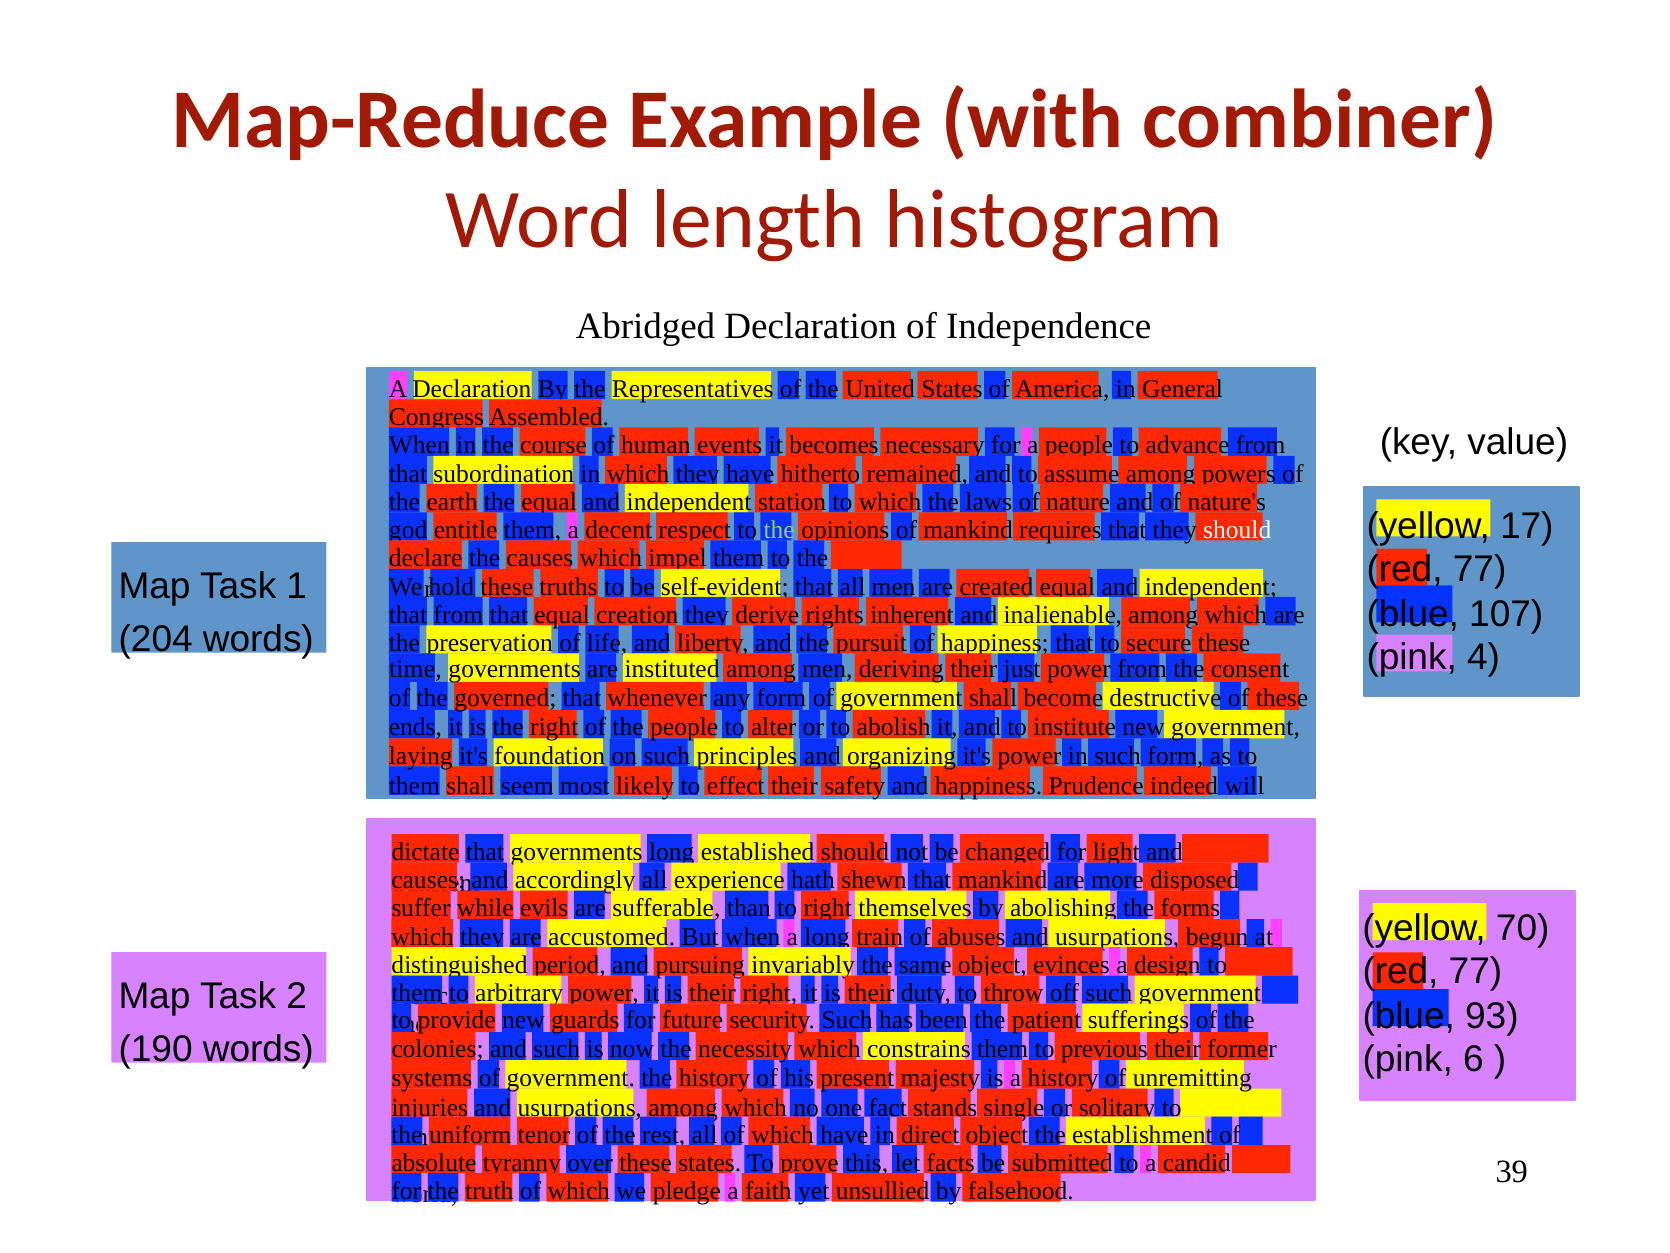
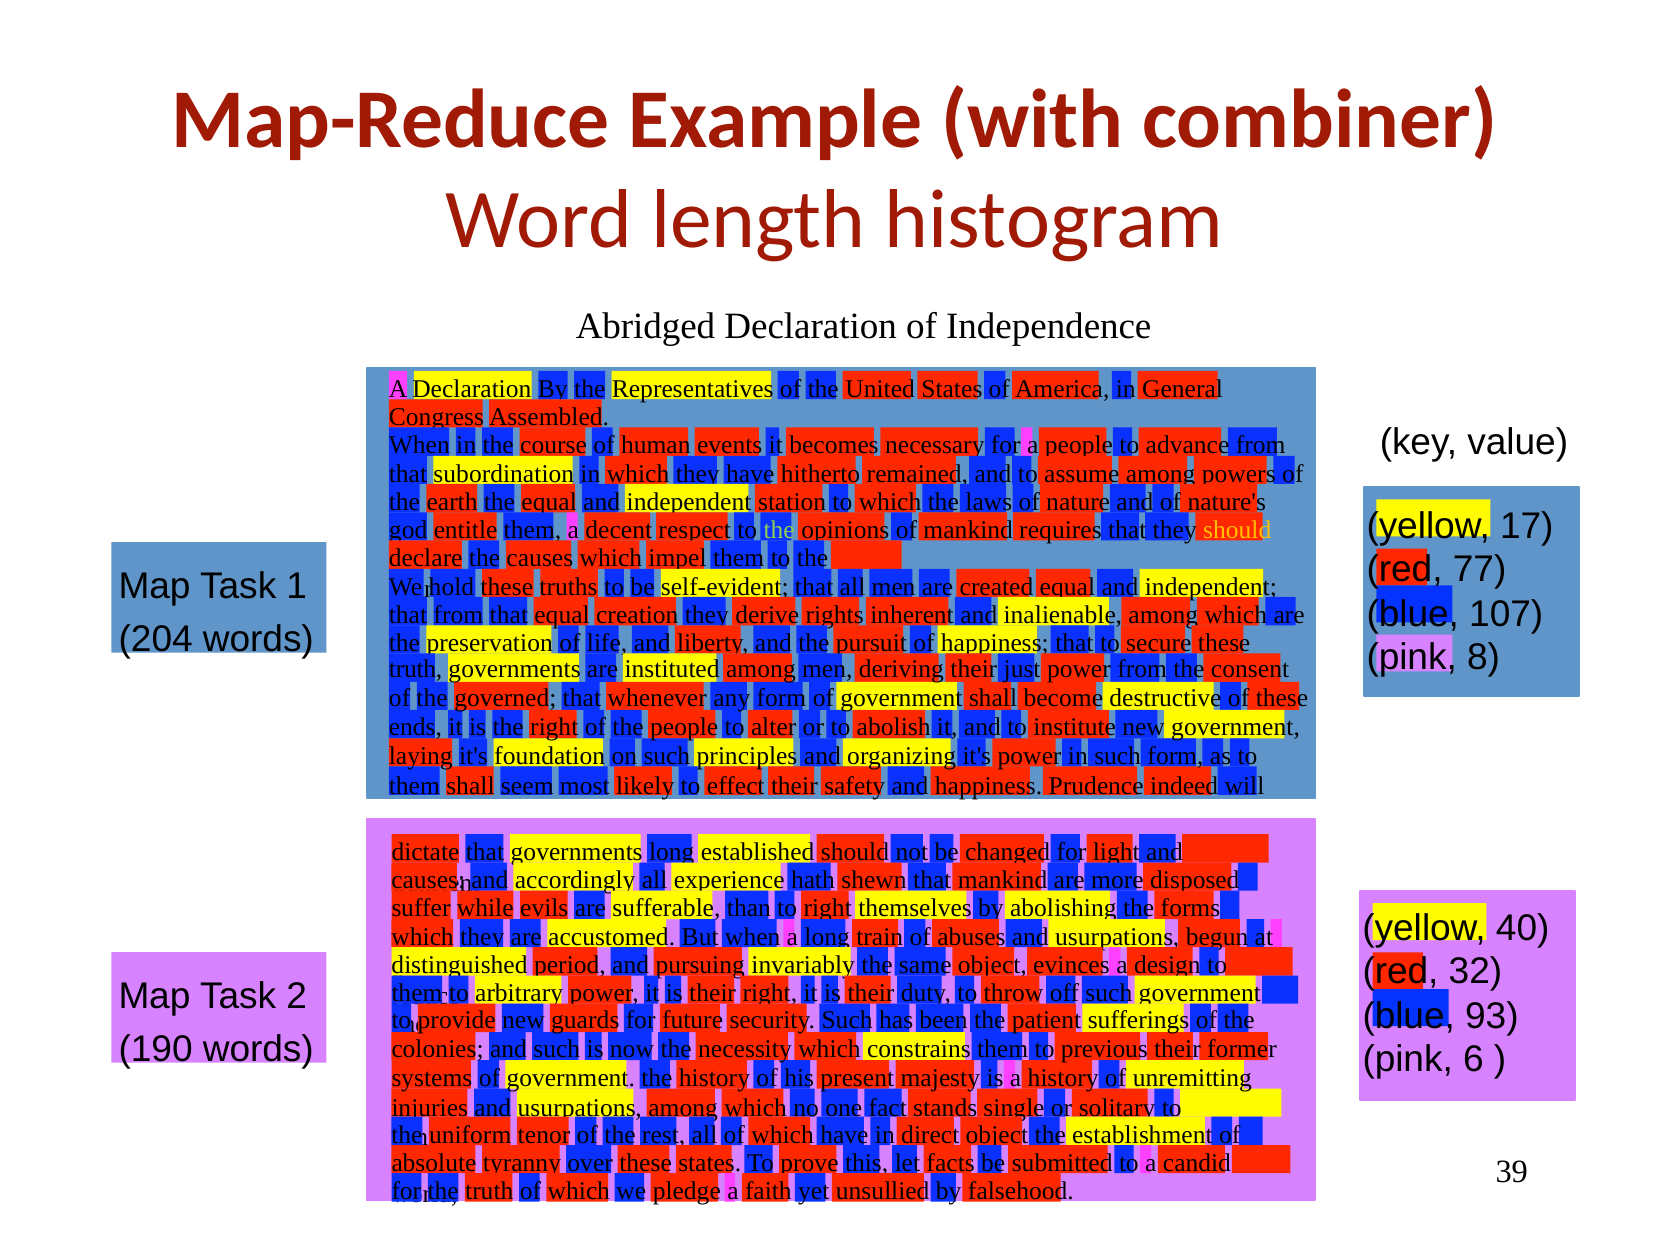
should colour: white -> yellow (1237, 530)
4: 4 -> 8 (1484, 657)
time: time -> truth (416, 669)
70: 70 -> 40 (1523, 928)
77: 77 -> 32 (1476, 971)
